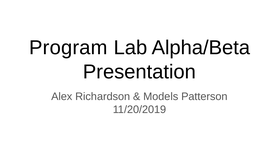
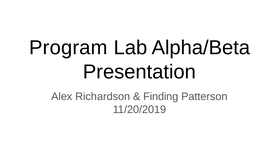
Models: Models -> Finding (161, 97)
